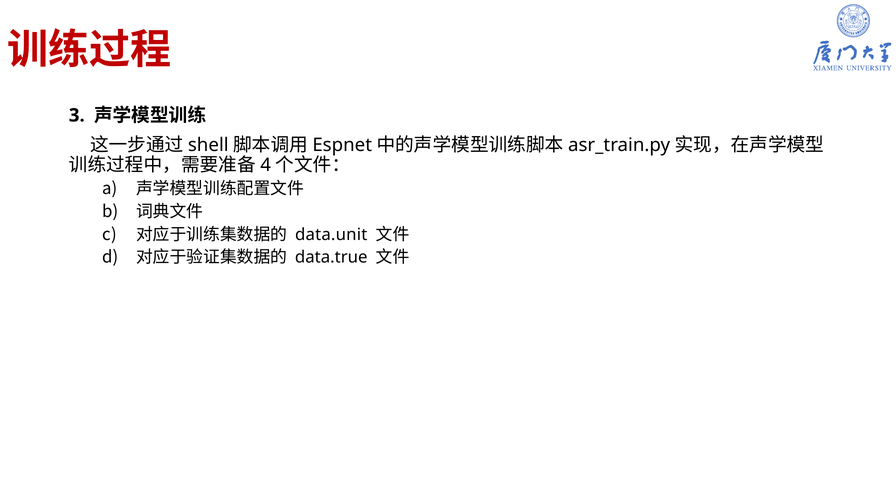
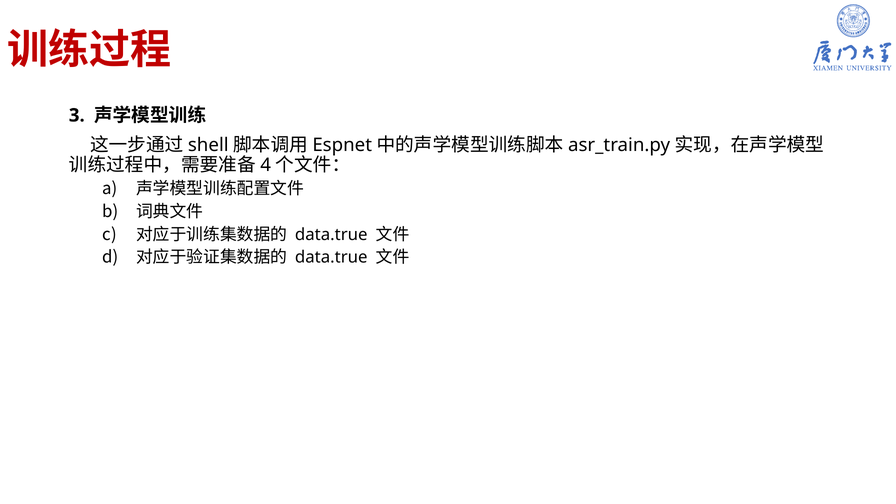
data.unit: data.unit -> data.true (331, 234)
